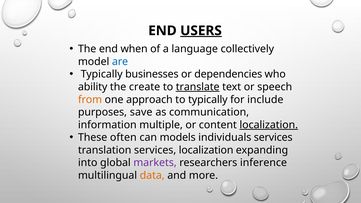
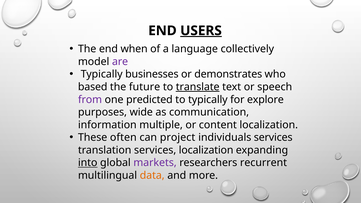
are colour: blue -> purple (120, 62)
dependencies: dependencies -> demonstrates (228, 74)
ability: ability -> based (93, 87)
create: create -> future (145, 87)
from colour: orange -> purple (90, 100)
approach: approach -> predicted (149, 100)
include: include -> explore (265, 100)
save: save -> wide (141, 112)
localization underline: present -> none (269, 125)
models: models -> project (178, 137)
into underline: none -> present (88, 163)
inference: inference -> recurrent (264, 163)
